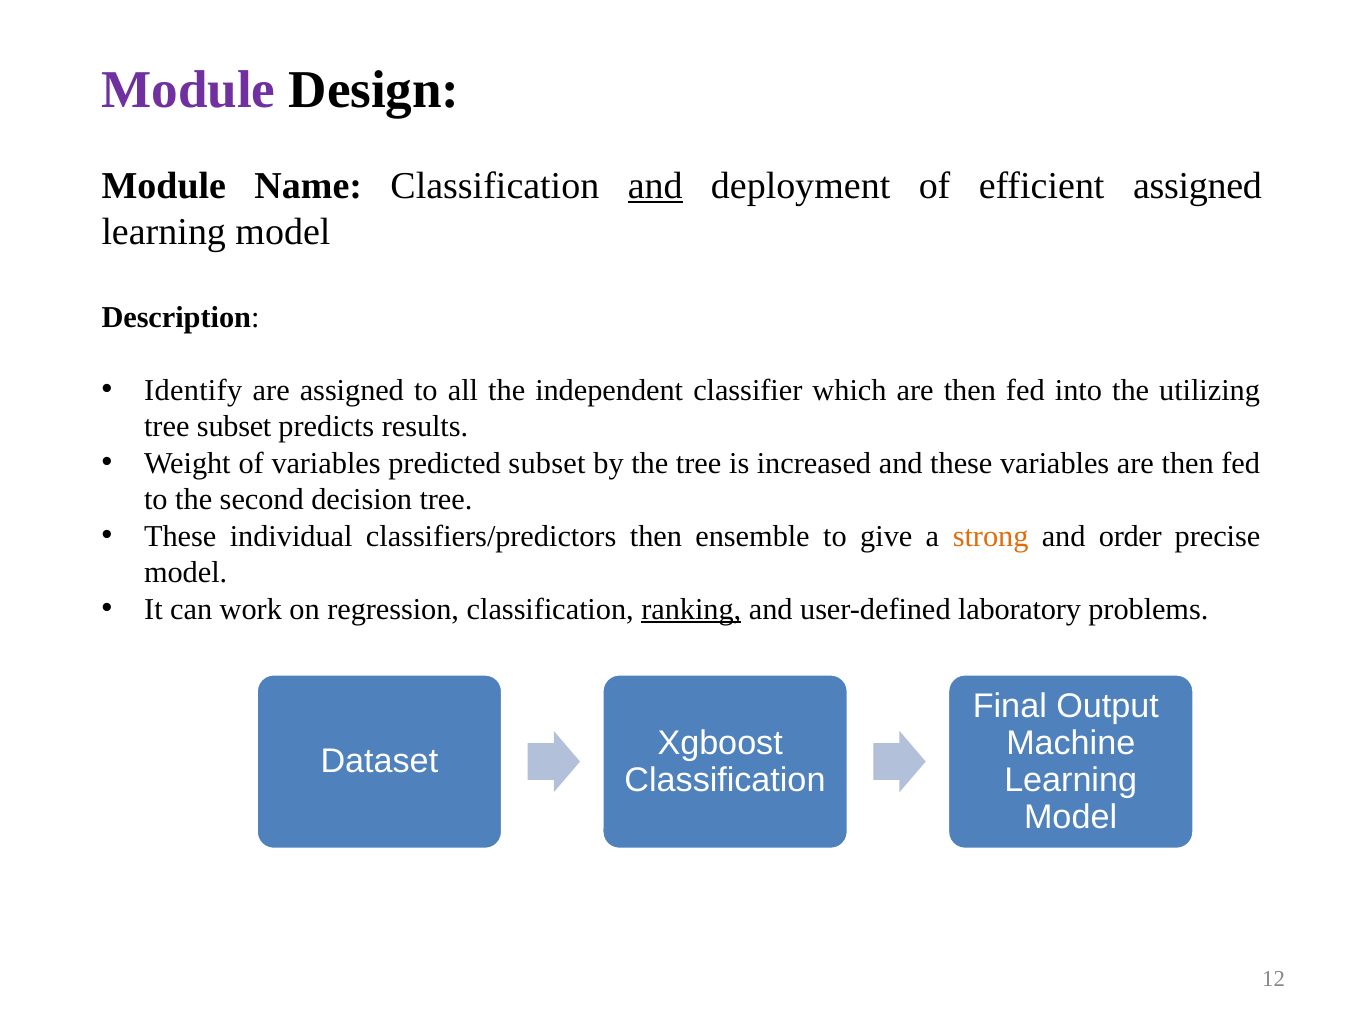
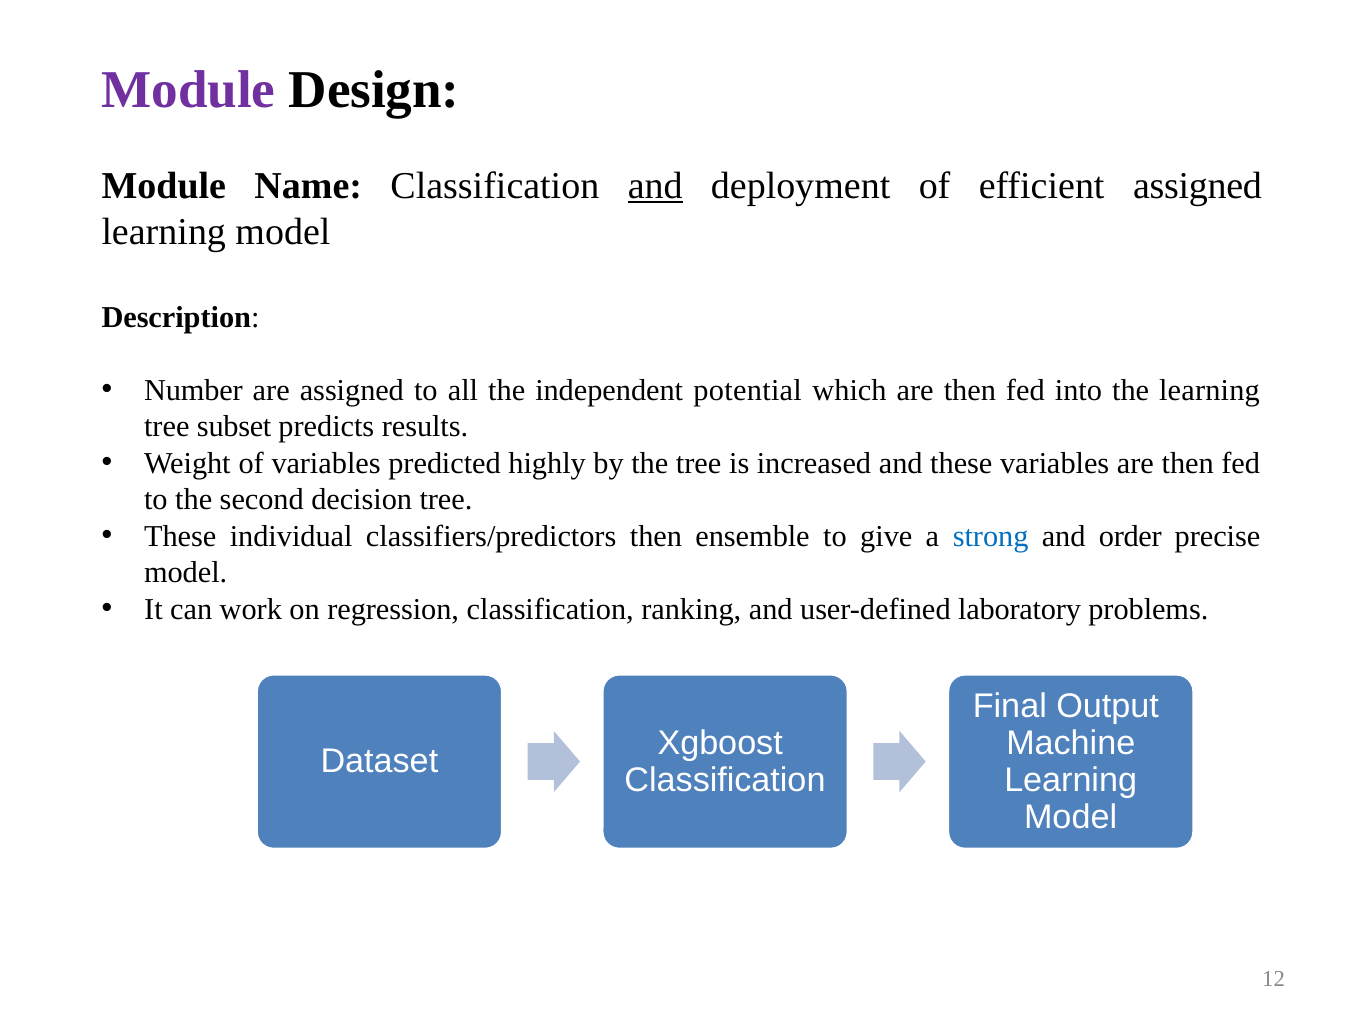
Identify: Identify -> Number (193, 391)
classifier: classifier -> potential (748, 391)
the utilizing: utilizing -> learning (1209, 391)
predicted subset: subset -> highly (547, 463)
strong colour: orange -> blue (991, 536)
ranking underline: present -> none (691, 609)
